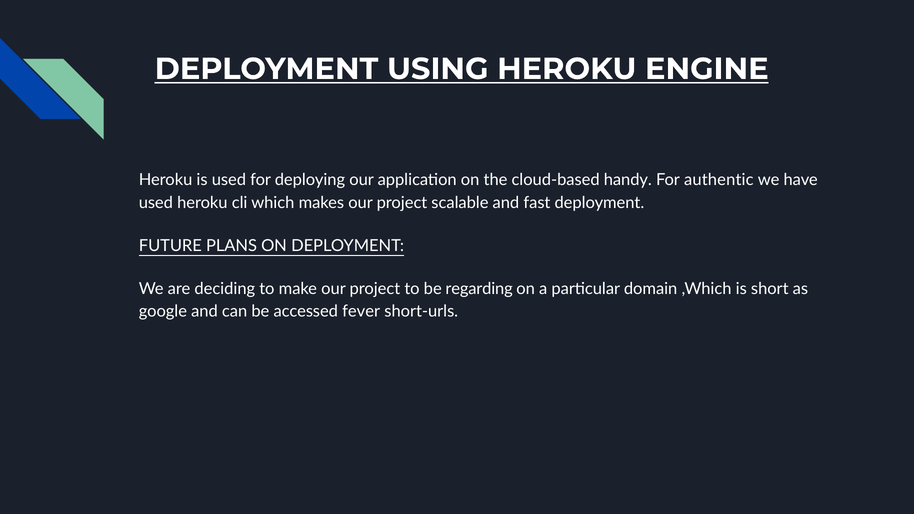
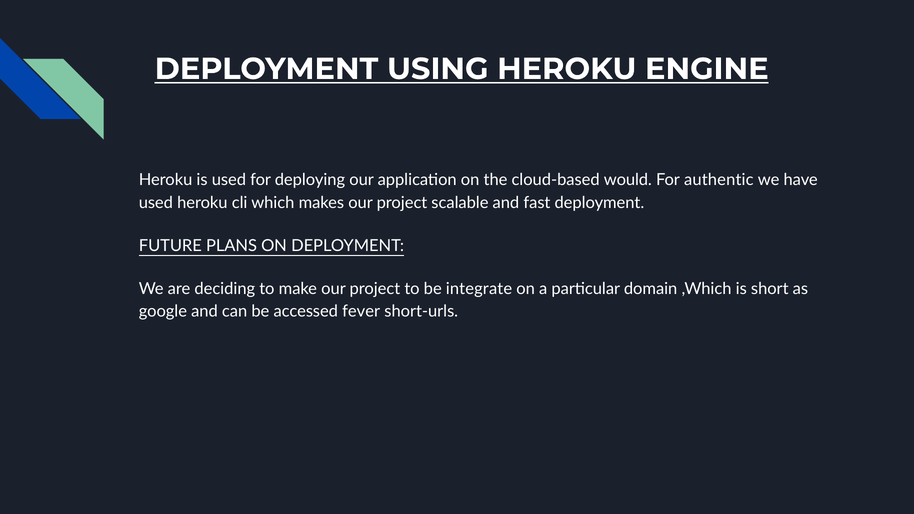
handy: handy -> would (628, 180)
regarding: regarding -> integrate (479, 289)
